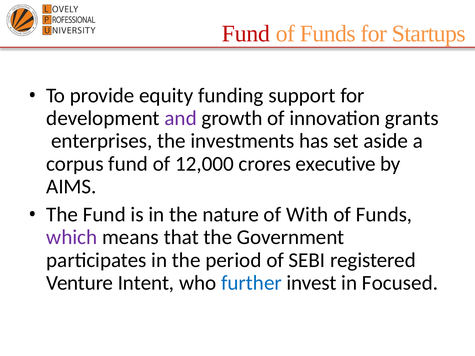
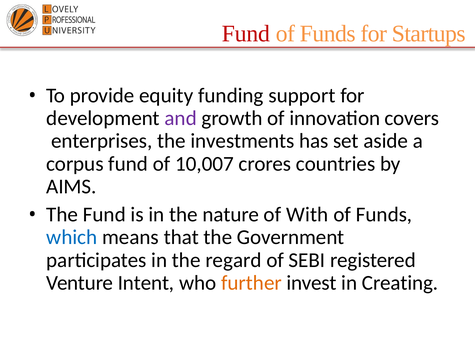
grants: grants -> covers (412, 118)
12,000: 12,000 -> 10,007 (205, 164)
executive: executive -> countries (336, 164)
which colour: purple -> blue (72, 237)
period: period -> regard (233, 260)
further colour: blue -> orange (251, 283)
Focused: Focused -> Creating (400, 283)
